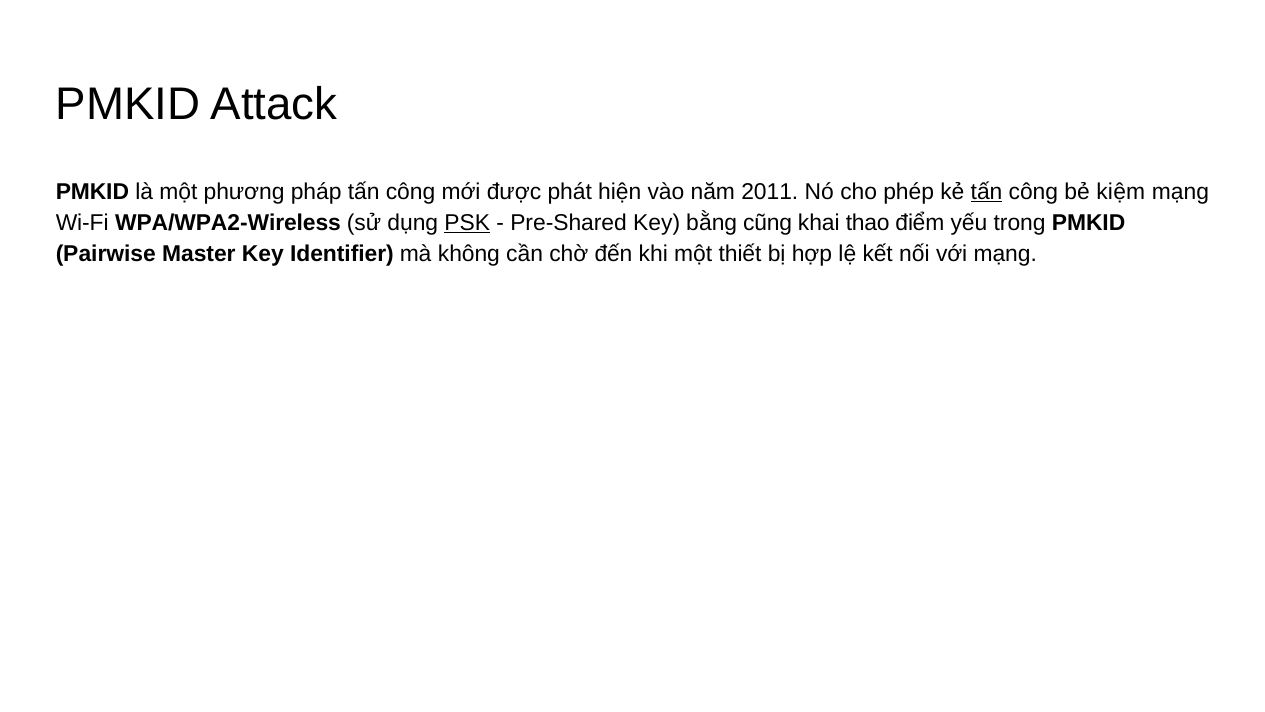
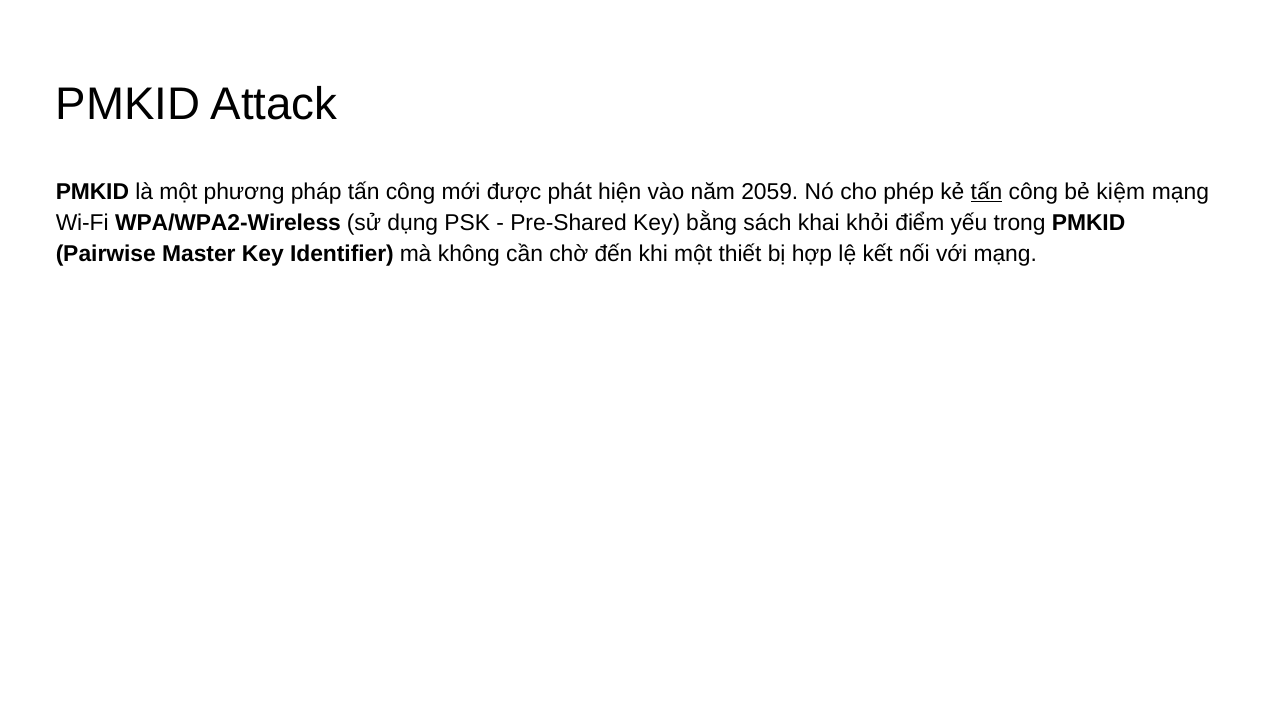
2011: 2011 -> 2059 (770, 191)
PSK underline: present -> none (467, 223)
cũng: cũng -> sách (768, 223)
thao: thao -> khỏi (867, 223)
